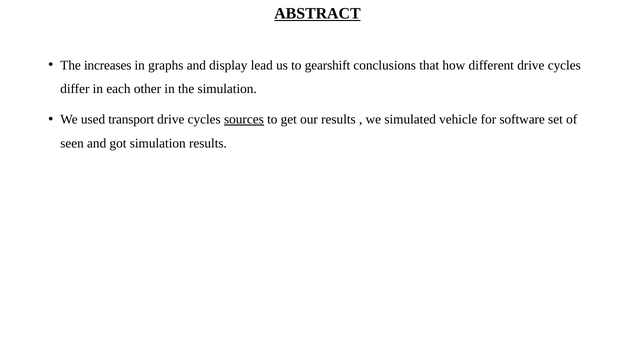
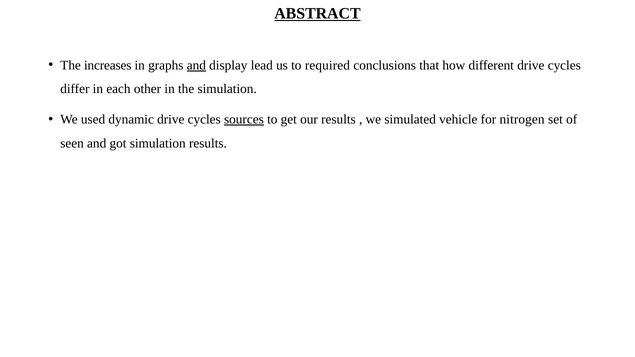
and underline: none -> present (196, 65)
gearshift: gearshift -> required (327, 65)
transport: transport -> dynamic (131, 119)
software: software -> nitrogen (522, 119)
